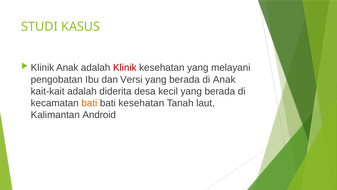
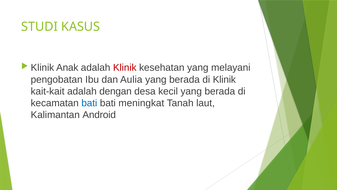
Versi: Versi -> Aulia (131, 79)
di Anak: Anak -> Klinik (224, 79)
diderita: diderita -> dengan (116, 91)
bati colour: orange -> blue (89, 103)
bati kesehatan: kesehatan -> meningkat (141, 103)
